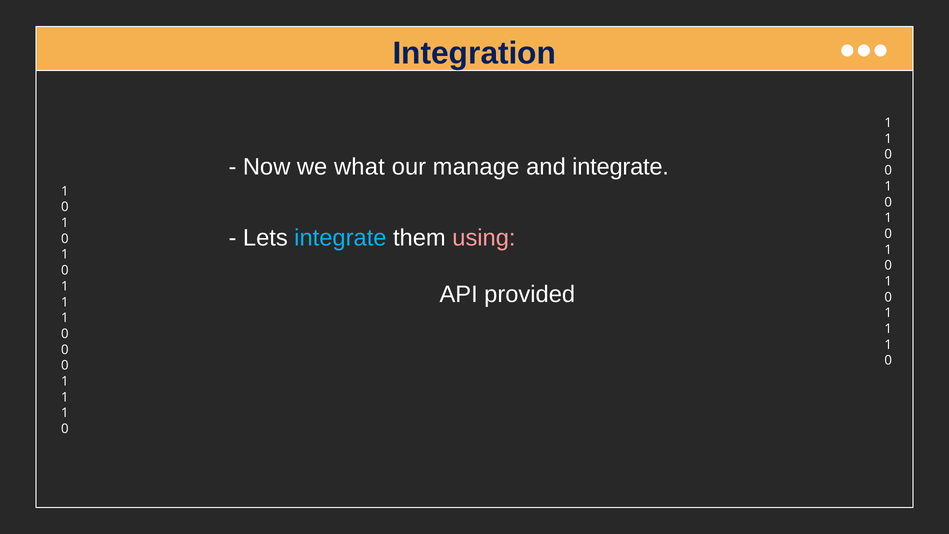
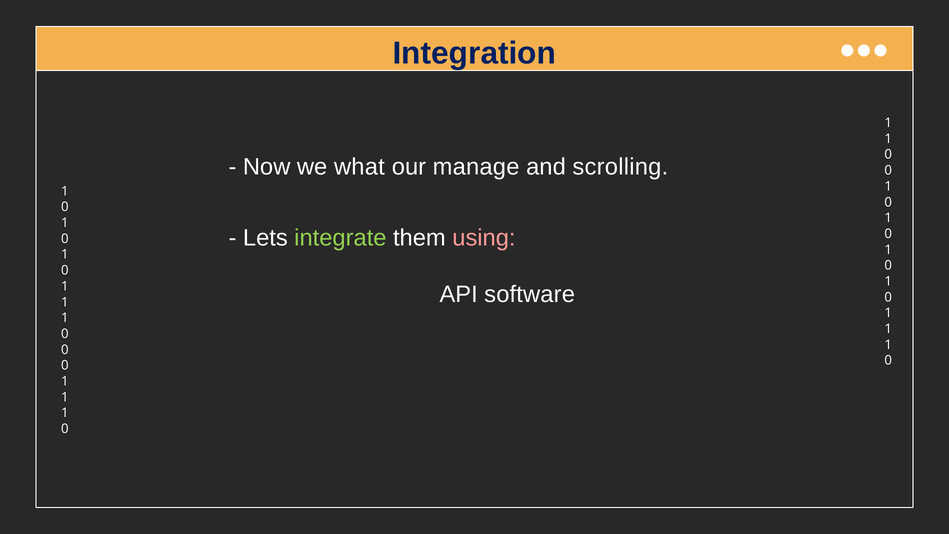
and integrate: integrate -> scrolling (620, 167)
integrate colour: light blue -> light green (340, 238)
provided: provided -> software (530, 294)
